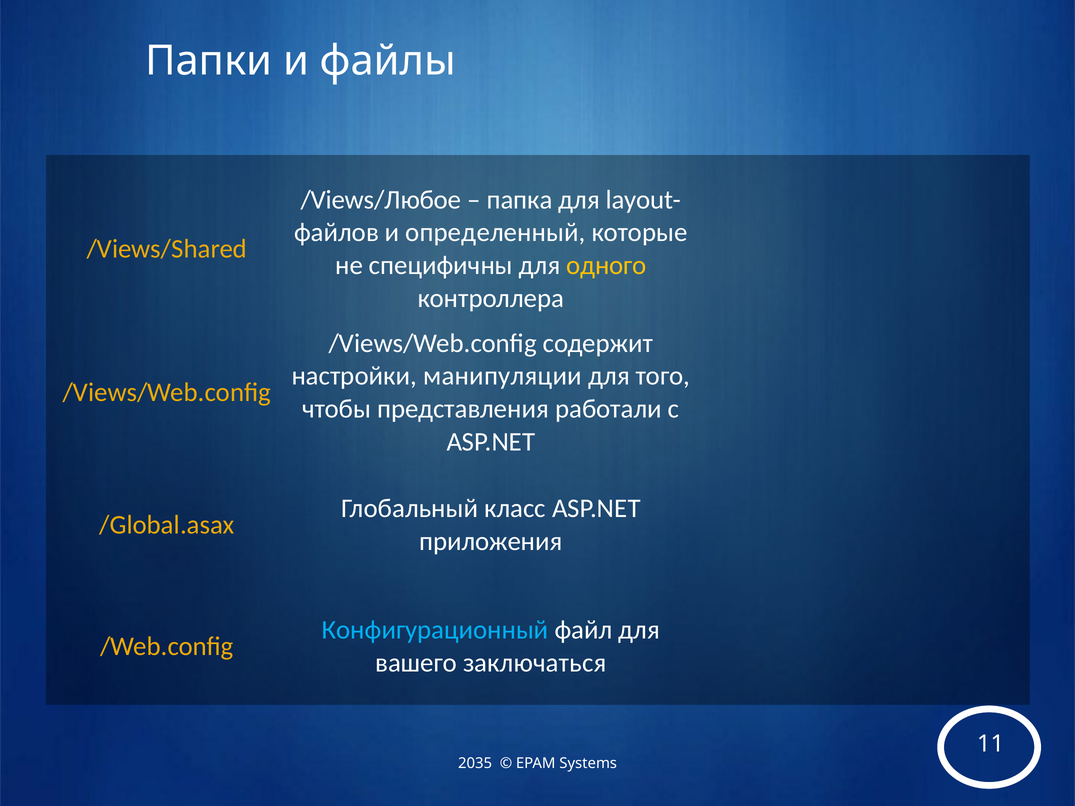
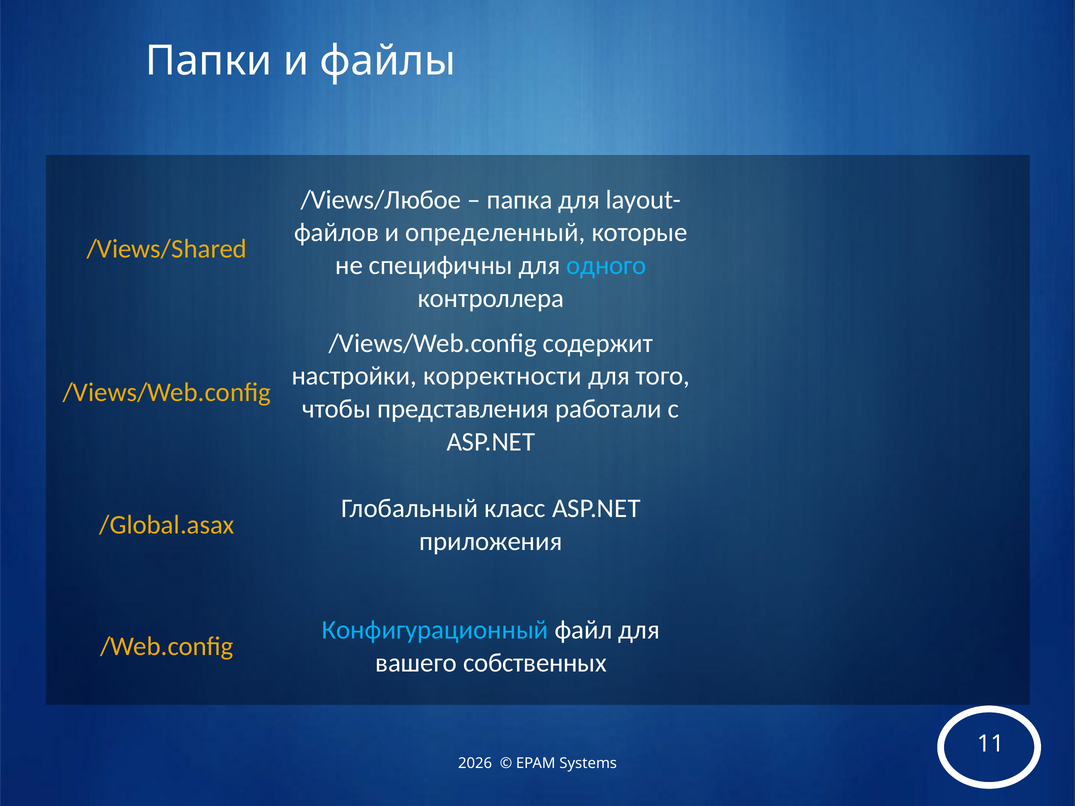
одного colour: yellow -> light blue (606, 265)
манипуляции: манипуляции -> корректности (503, 376)
заключаться: заключаться -> собственных (535, 663)
2035: 2035 -> 2026 (475, 763)
